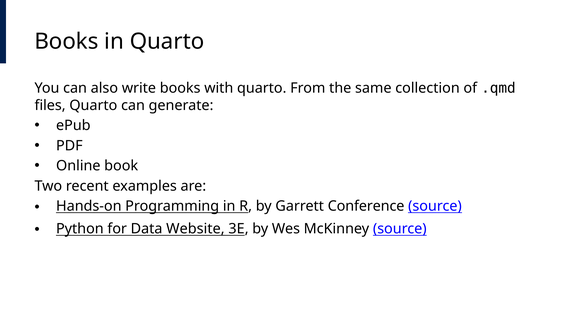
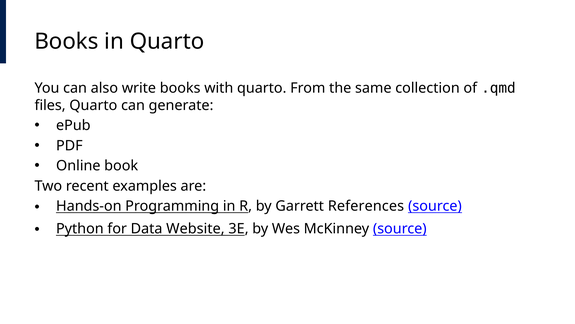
Conference: Conference -> References (366, 206)
